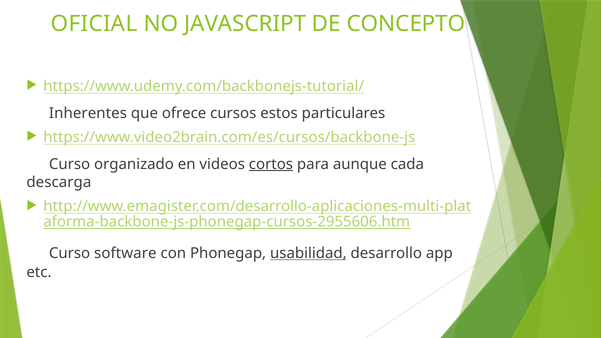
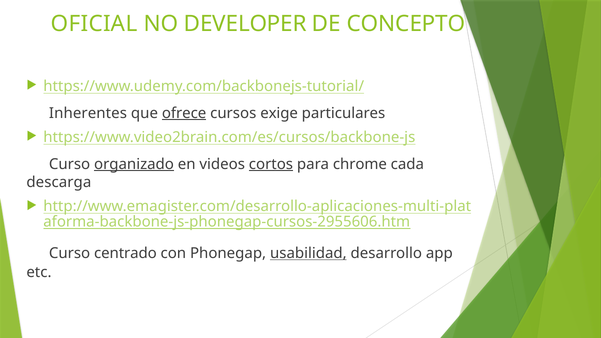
JAVASCRIPT: JAVASCRIPT -> DEVELOPER (245, 24)
ofrece underline: none -> present (184, 113)
estos: estos -> exige (279, 113)
organizado underline: none -> present (134, 164)
aunque: aunque -> chrome (360, 164)
software: software -> centrado (125, 253)
